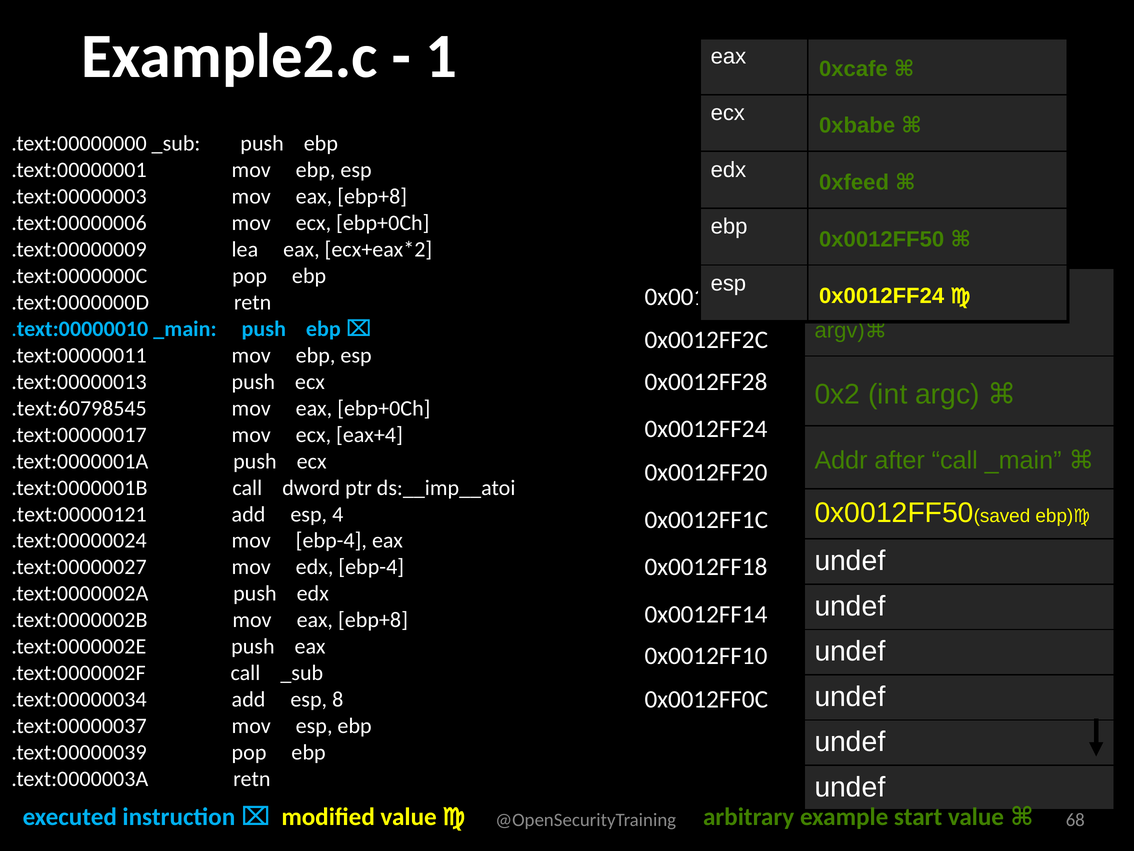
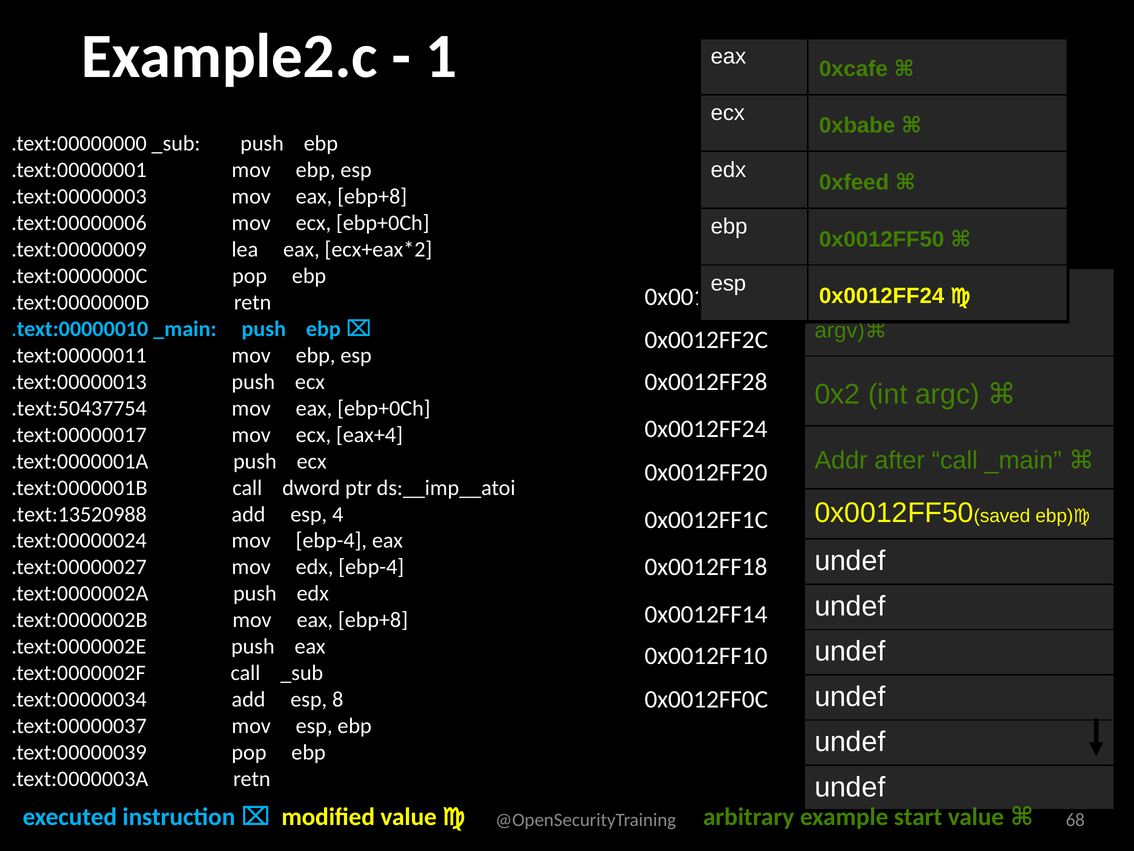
.text:60798545: .text:60798545 -> .text:50437754 (79, 408)
.text:00000121: .text:00000121 -> .text:13520988 (79, 514)
